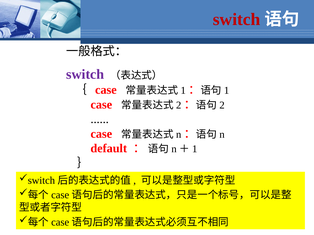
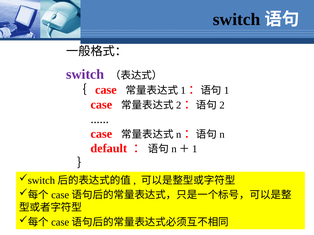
switch colour: red -> black (237, 19)
